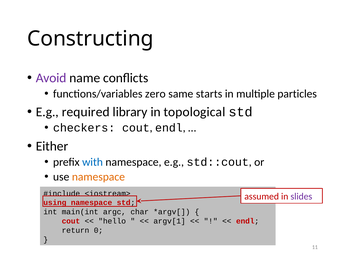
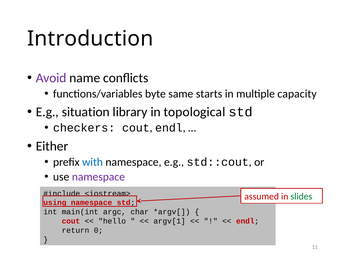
Constructing: Constructing -> Introduction (90, 39)
zero: zero -> byte (155, 94)
particles: particles -> capacity (297, 94)
required: required -> situation (86, 112)
namespace colour: orange -> purple (98, 177)
slides colour: purple -> green (301, 196)
